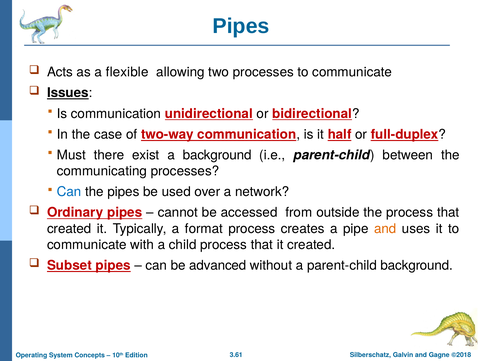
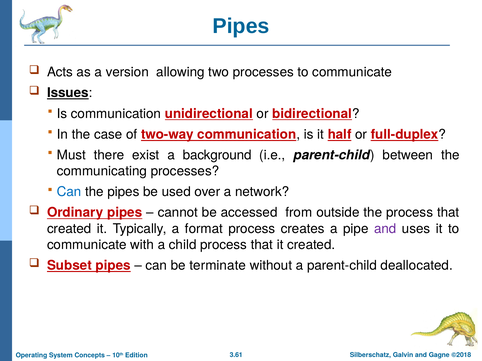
flexible: flexible -> version (127, 72)
and colour: orange -> purple (385, 229)
advanced: advanced -> terminate (218, 266)
parent-child background: background -> deallocated (417, 266)
